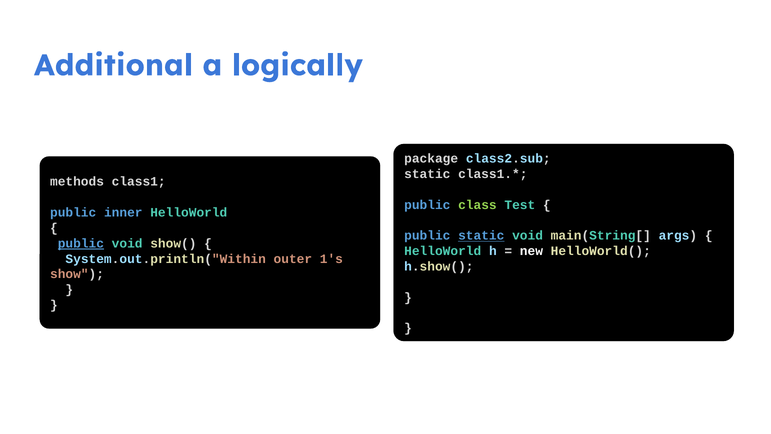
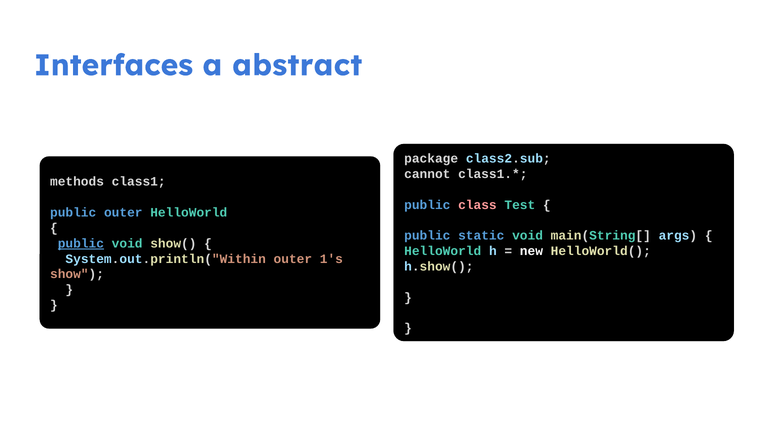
Additional: Additional -> Interfaces (114, 65)
logically: logically -> abstract (297, 65)
static: static -> cannot (427, 174)
class colour: light green -> pink (477, 205)
public inner: inner -> outer (123, 212)
static underline: present -> none (481, 236)
